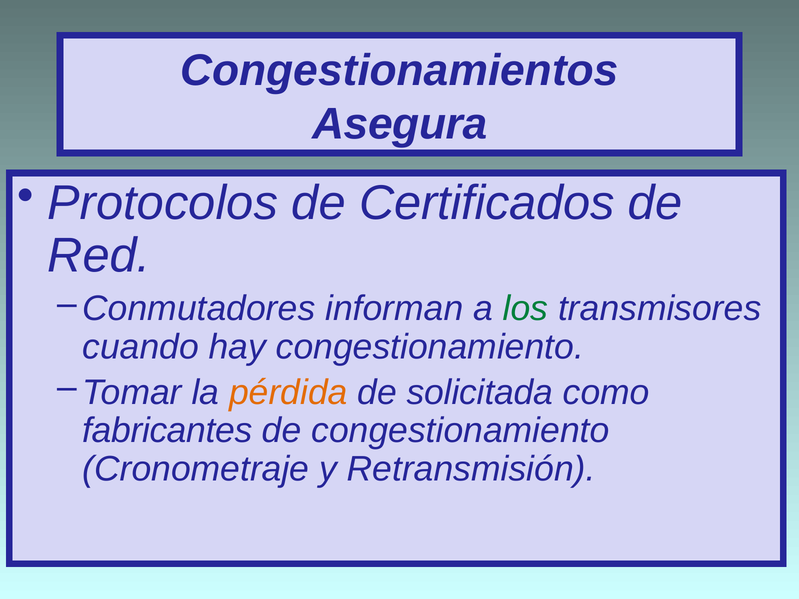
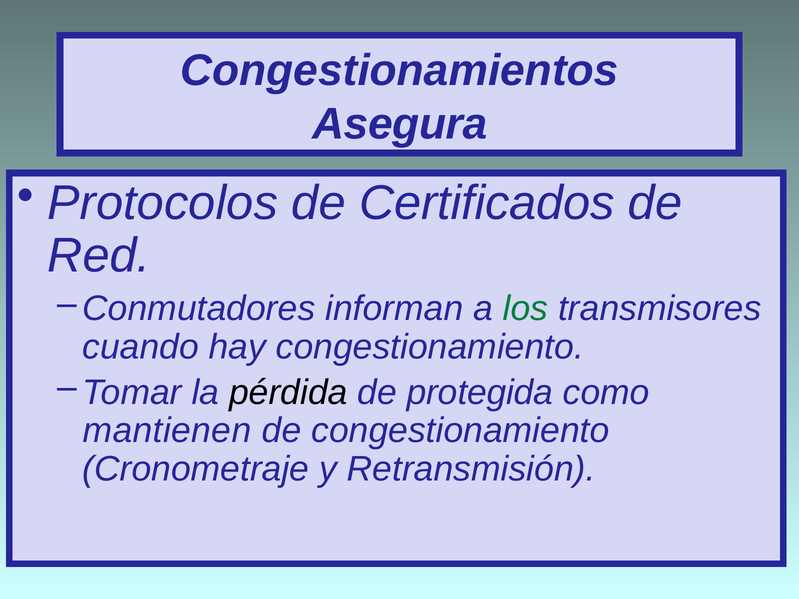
pérdida colour: orange -> black (288, 392)
solicitada: solicitada -> protegida (480, 392)
fabricantes: fabricantes -> mantienen (167, 431)
